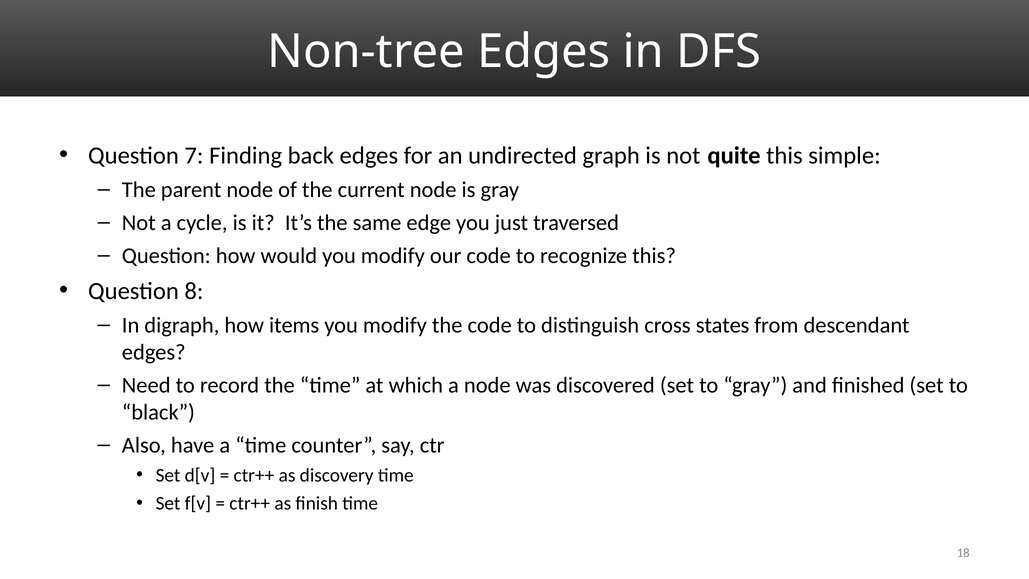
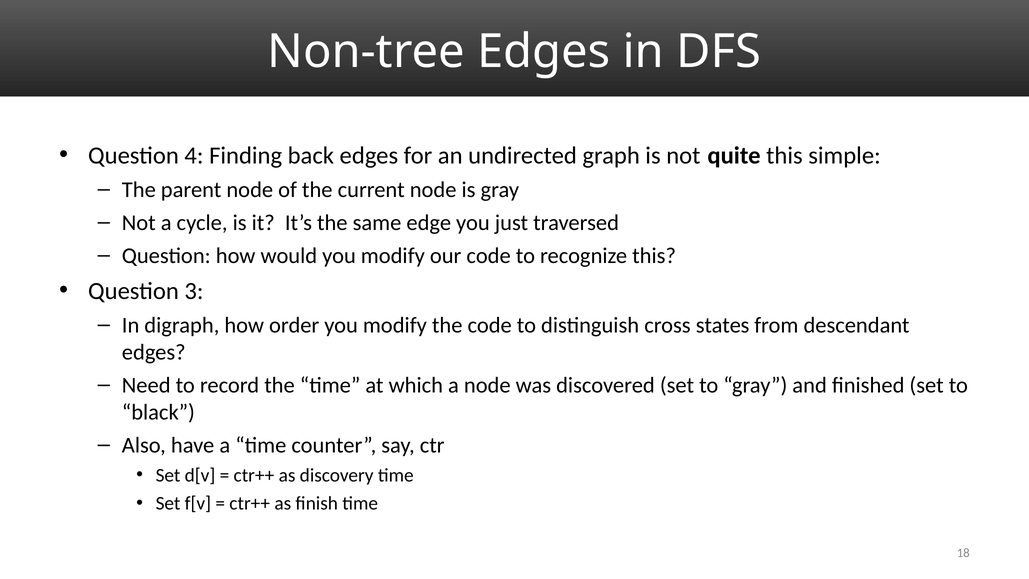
7: 7 -> 4 (194, 155)
8: 8 -> 3 (194, 291)
items: items -> order (294, 325)
